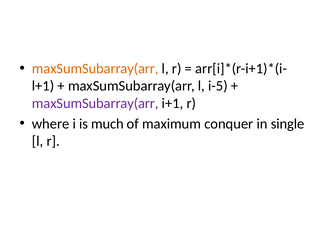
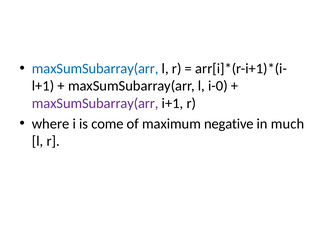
maxSumSubarray(arr colour: orange -> blue (95, 69)
i-5: i-5 -> i-0 (218, 86)
much: much -> come (107, 124)
conquer: conquer -> negative (229, 124)
single: single -> much (288, 124)
